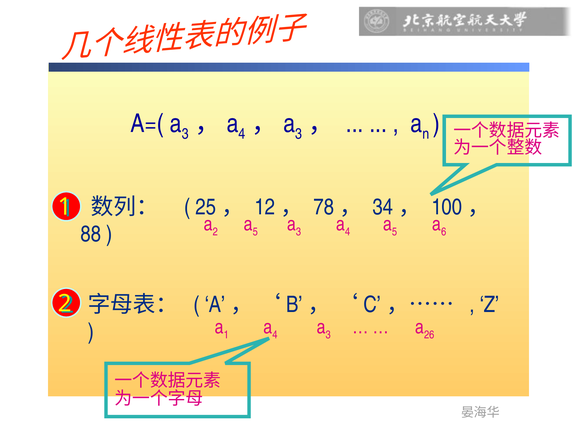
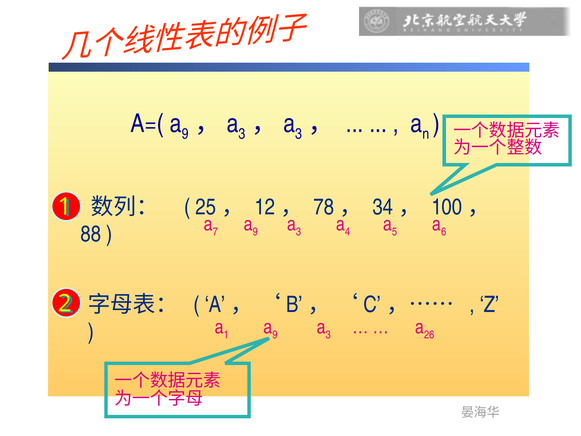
3: 3 -> 9 (185, 134)
4: 4 -> 3 (242, 134)
2: 2 -> 7 (215, 232)
5: 5 -> 9 (255, 232)
4: 4 -> 9 (275, 334)
